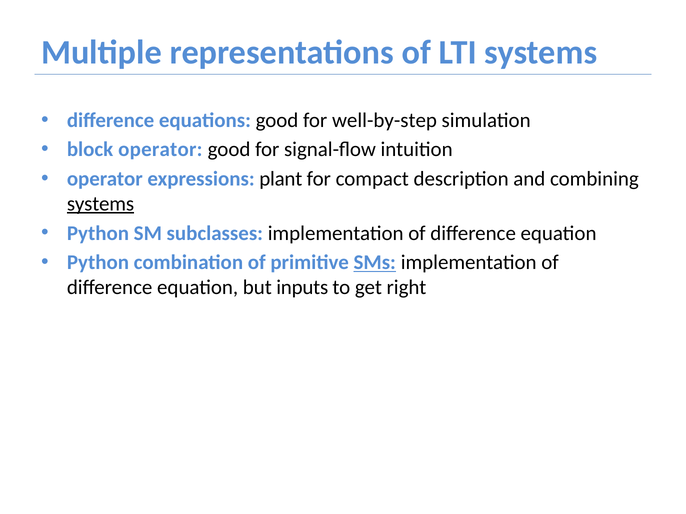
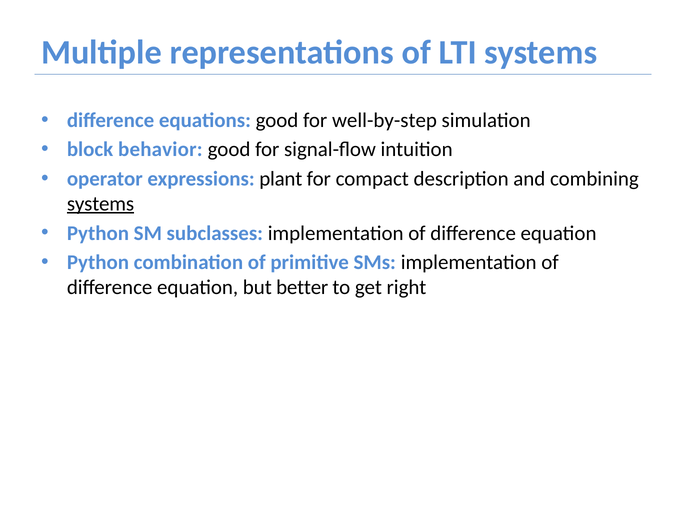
block operator: operator -> behavior (160, 150)
SMs underline: present -> none (375, 263)
inputs: inputs -> better (302, 288)
